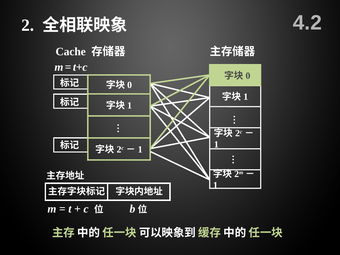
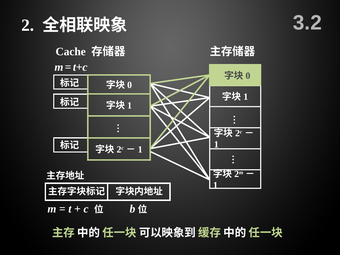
4.2: 4.2 -> 3.2 (307, 23)
